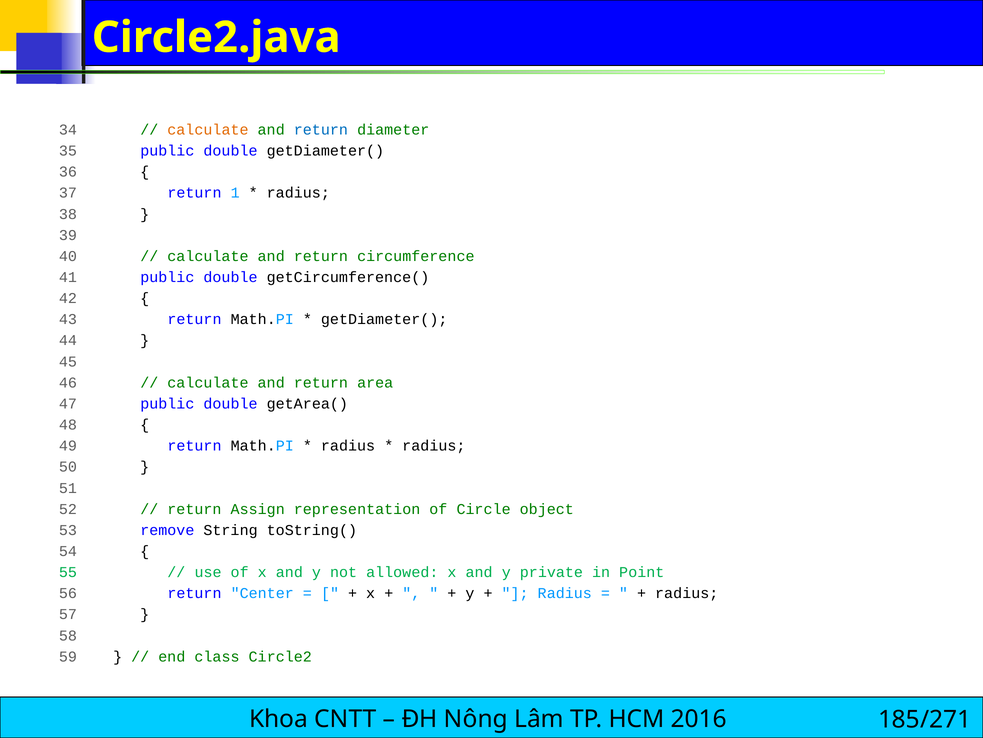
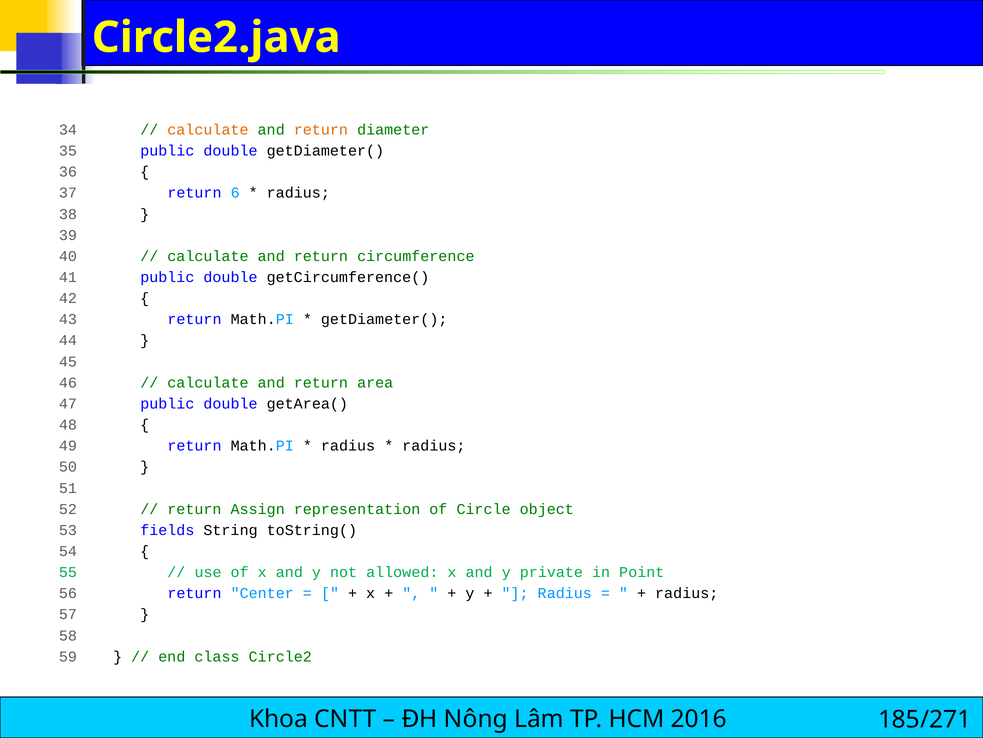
return colour: blue -> orange (321, 130)
1: 1 -> 6 (235, 193)
remove: remove -> fields (167, 530)
